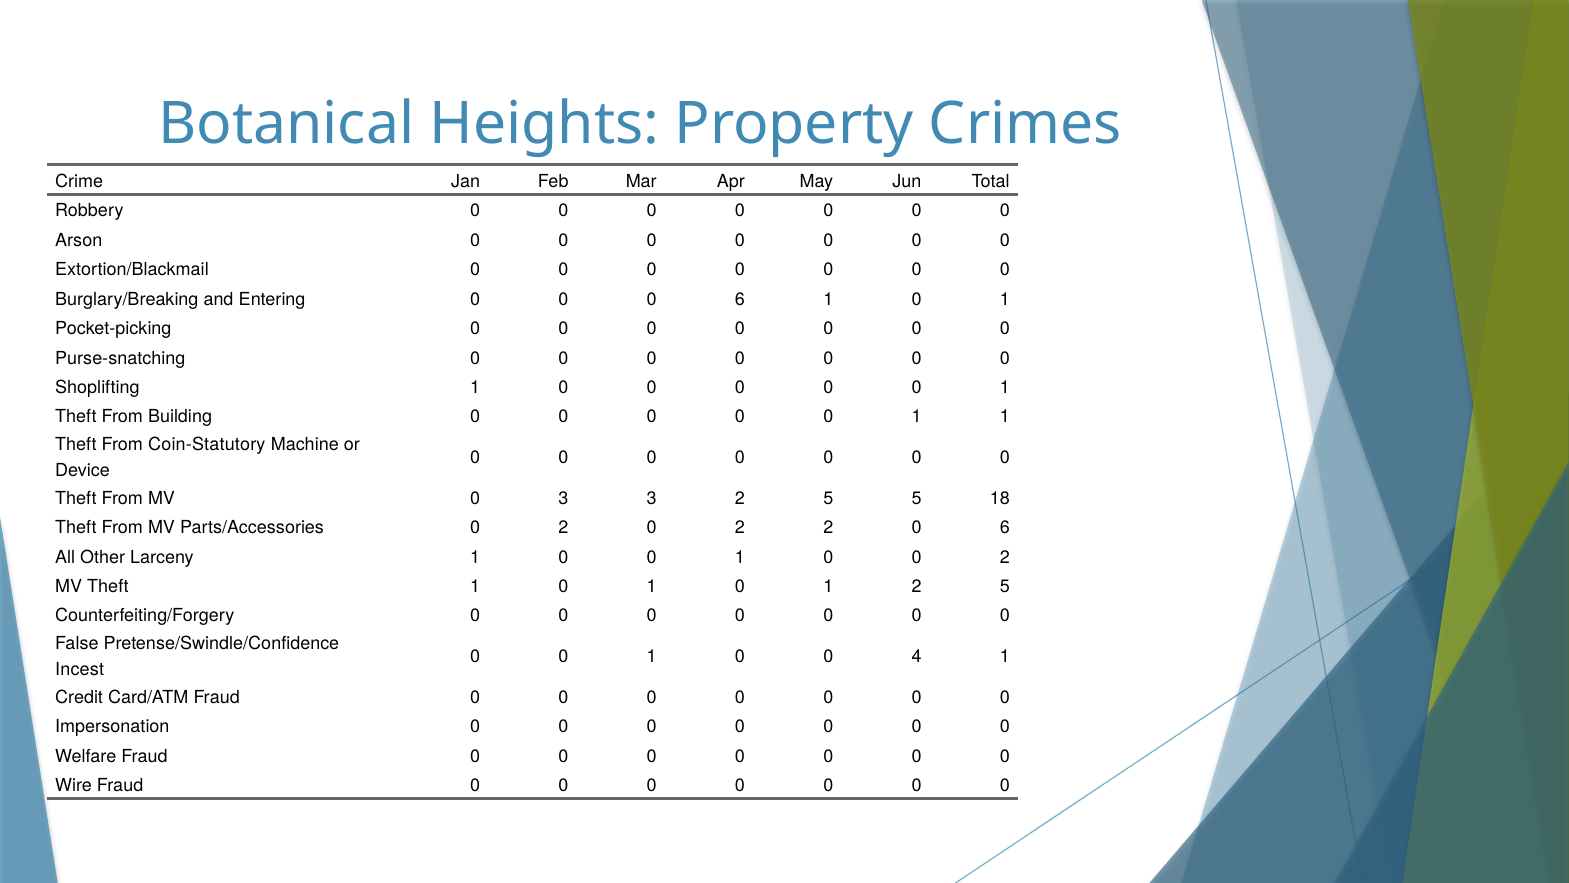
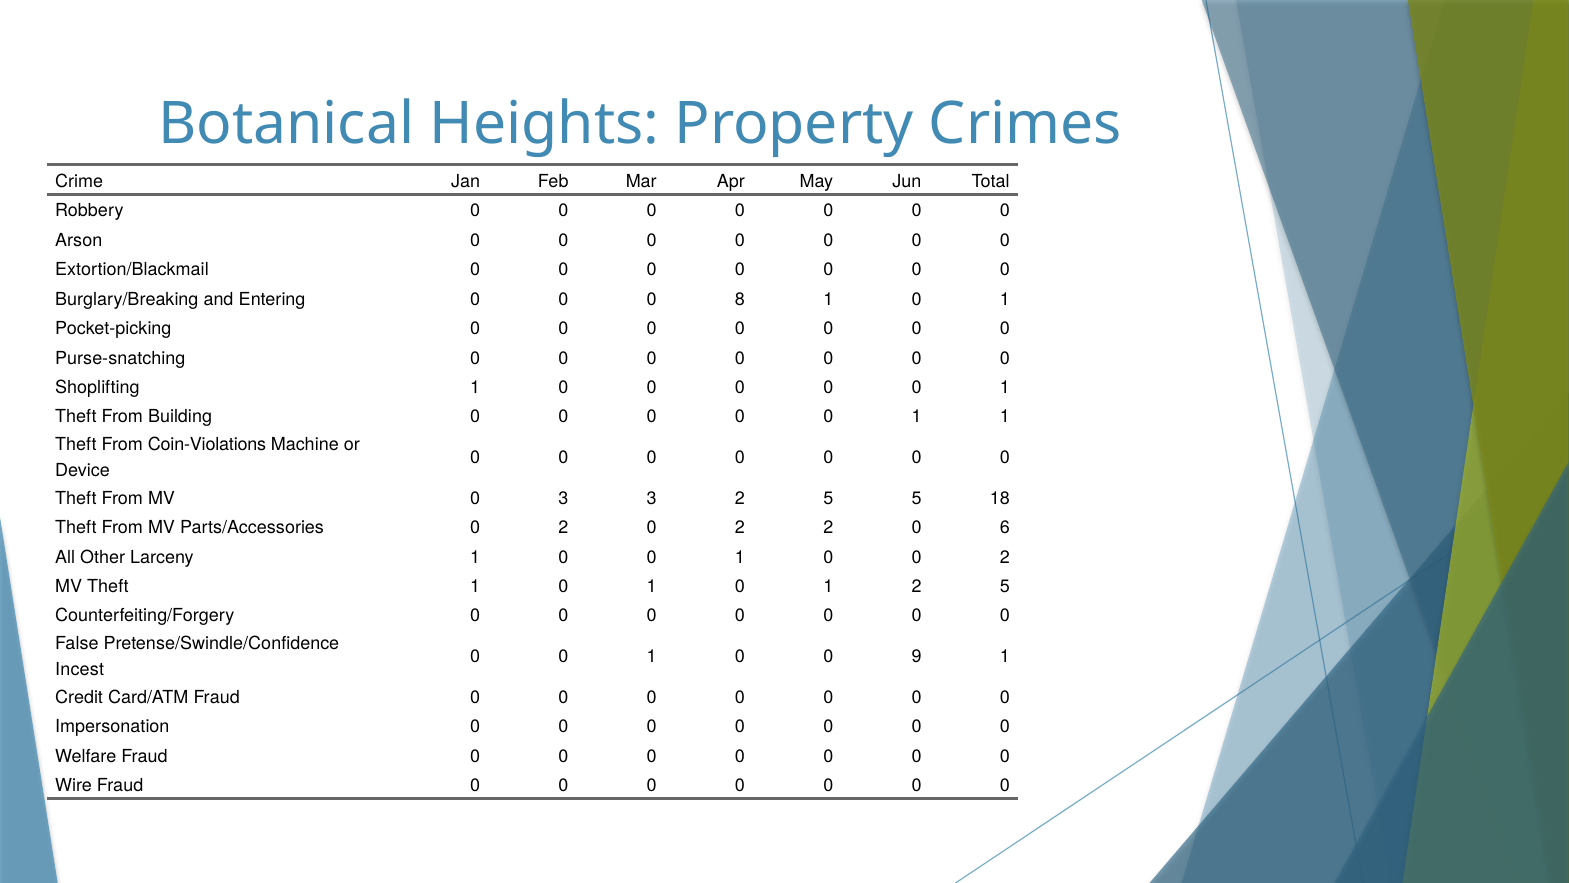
0 0 6: 6 -> 8 (740, 299)
Coin-Statutory: Coin-Statutory -> Coin-Violations (207, 444)
4: 4 -> 9 (917, 656)
